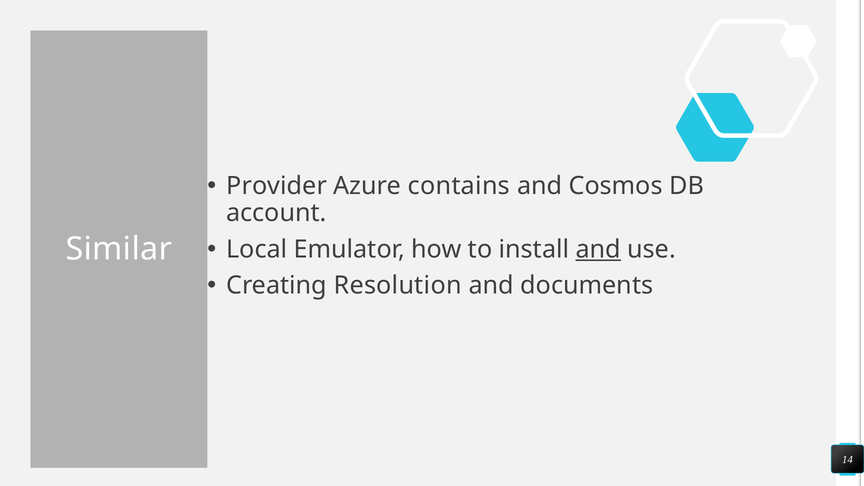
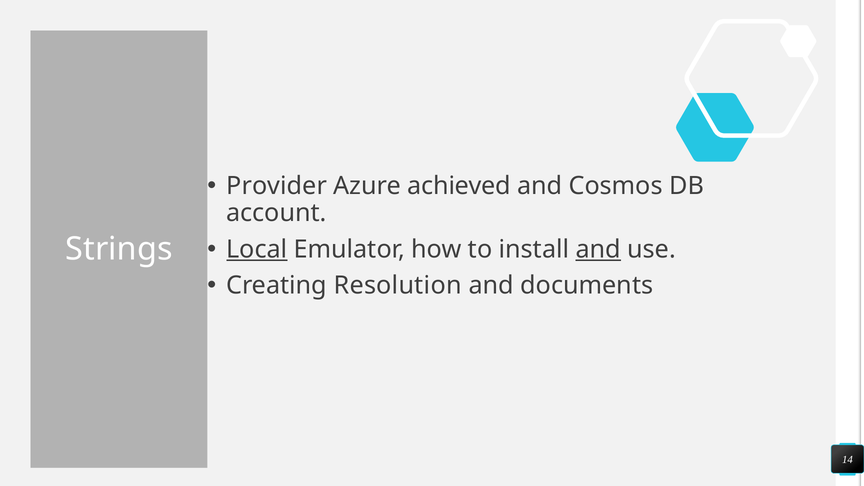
contains: contains -> achieved (459, 186)
Local underline: none -> present (257, 249)
Similar: Similar -> Strings (119, 249)
